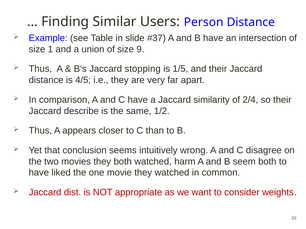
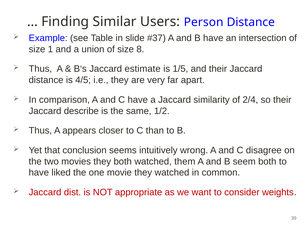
9: 9 -> 8 (140, 49)
stopping: stopping -> estimate (143, 69)
harm: harm -> them (185, 162)
